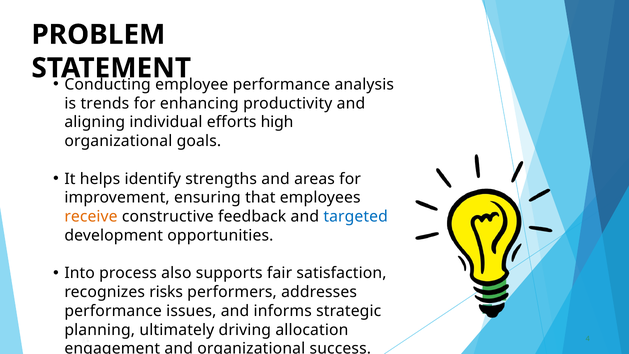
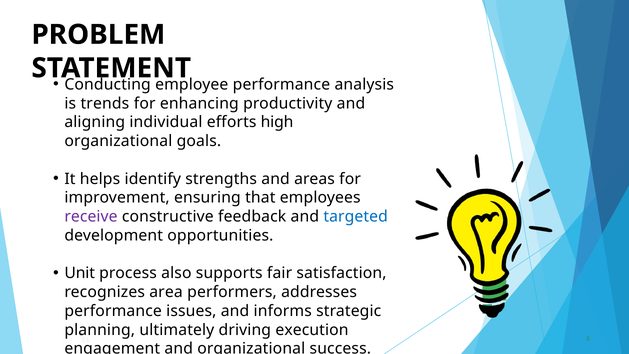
receive colour: orange -> purple (91, 217)
Into: Into -> Unit (80, 273)
risks: risks -> area (166, 292)
allocation: allocation -> execution (312, 330)
